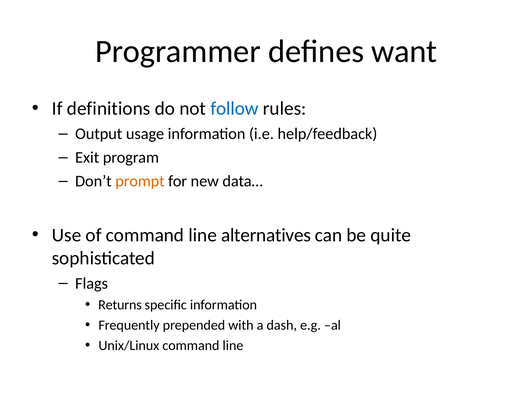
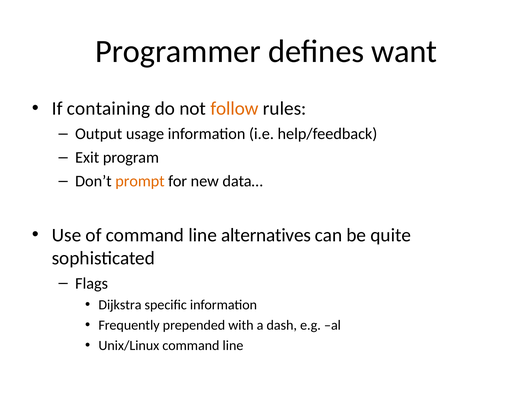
definitions: definitions -> containing (109, 109)
follow colour: blue -> orange (235, 109)
Returns: Returns -> Dijkstra (120, 305)
